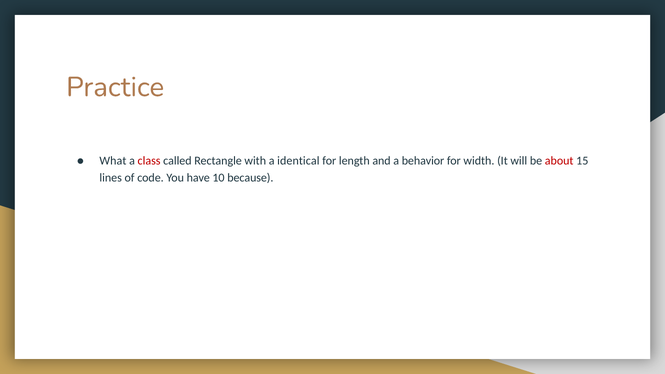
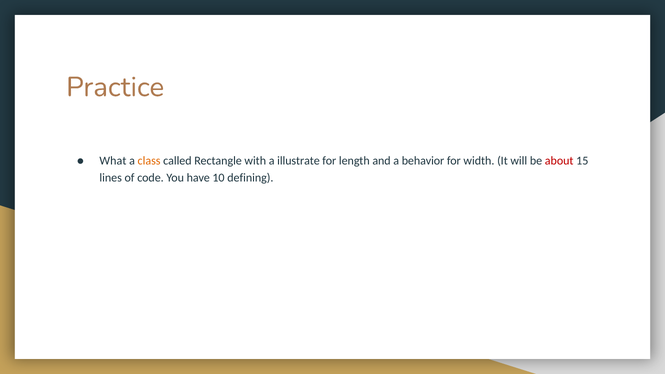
class colour: red -> orange (149, 161)
identical: identical -> illustrate (298, 161)
because: because -> defining (250, 178)
